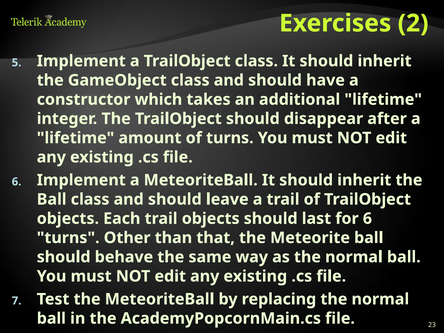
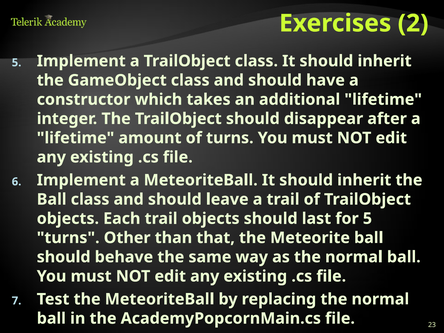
for 6: 6 -> 5 (367, 219)
